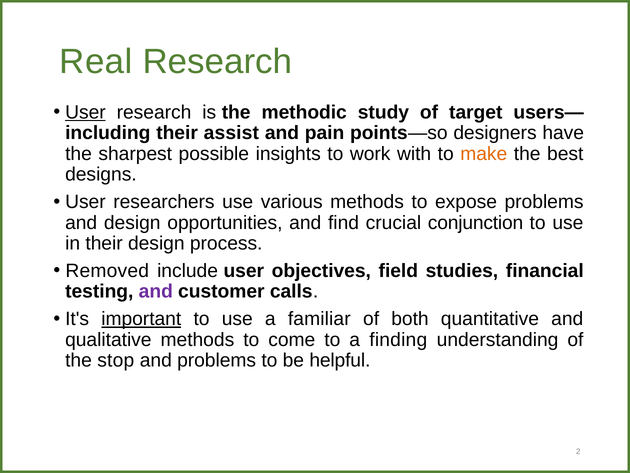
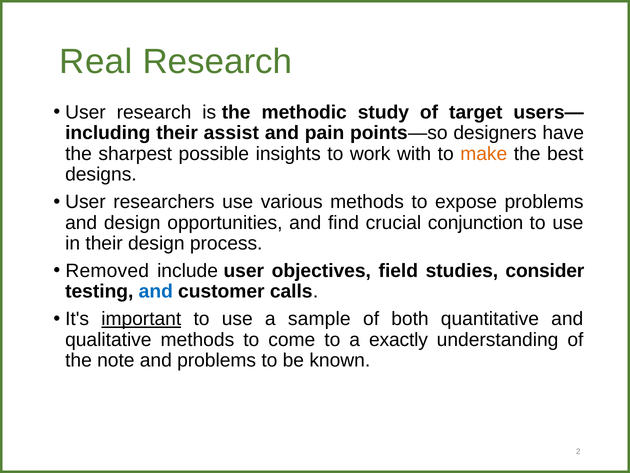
User underline: present -> none (85, 112)
financial: financial -> consider (545, 271)
and colour: purple -> blue (156, 291)
familiar: familiar -> sample (319, 319)
finding: finding -> exactly (398, 339)
stop: stop -> note (116, 360)
helpful: helpful -> known (340, 360)
